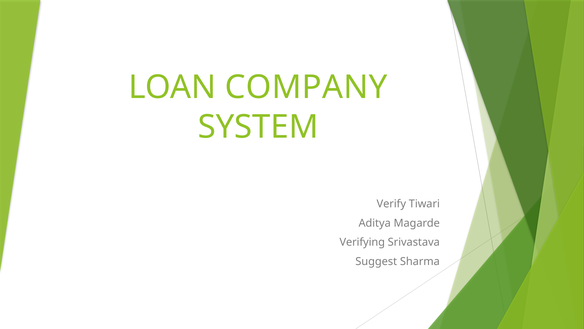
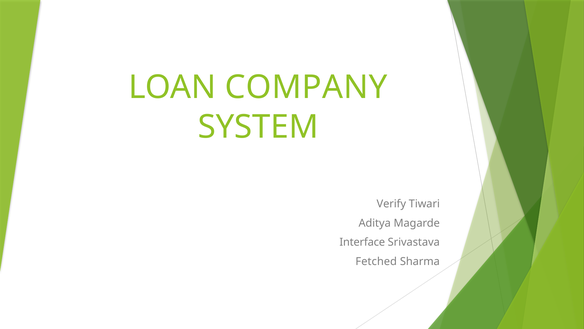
Verifying: Verifying -> Interface (362, 242)
Suggest: Suggest -> Fetched (376, 261)
